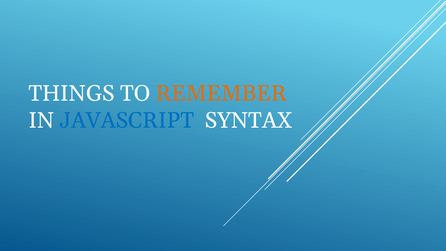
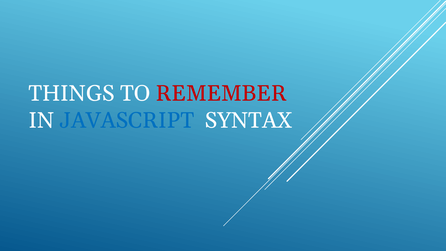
REMEMBER colour: orange -> red (221, 94)
